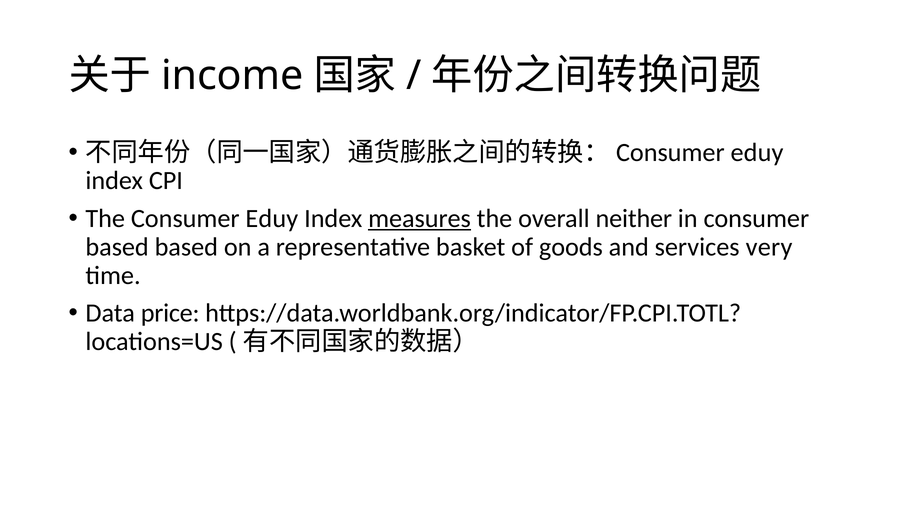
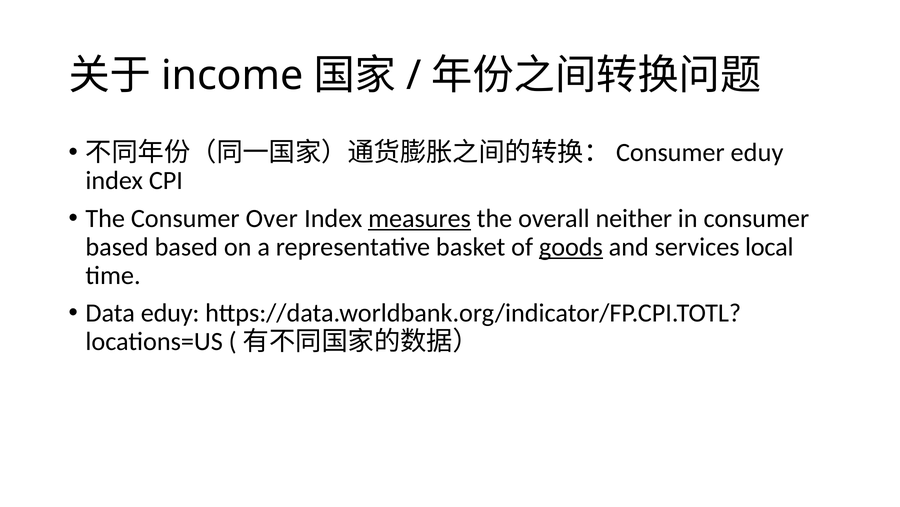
Consumer Eduy: Eduy -> Over (272, 218)
goods underline: none -> present (571, 247)
very: very -> local (769, 247)
Data price: price -> eduy (170, 313)
